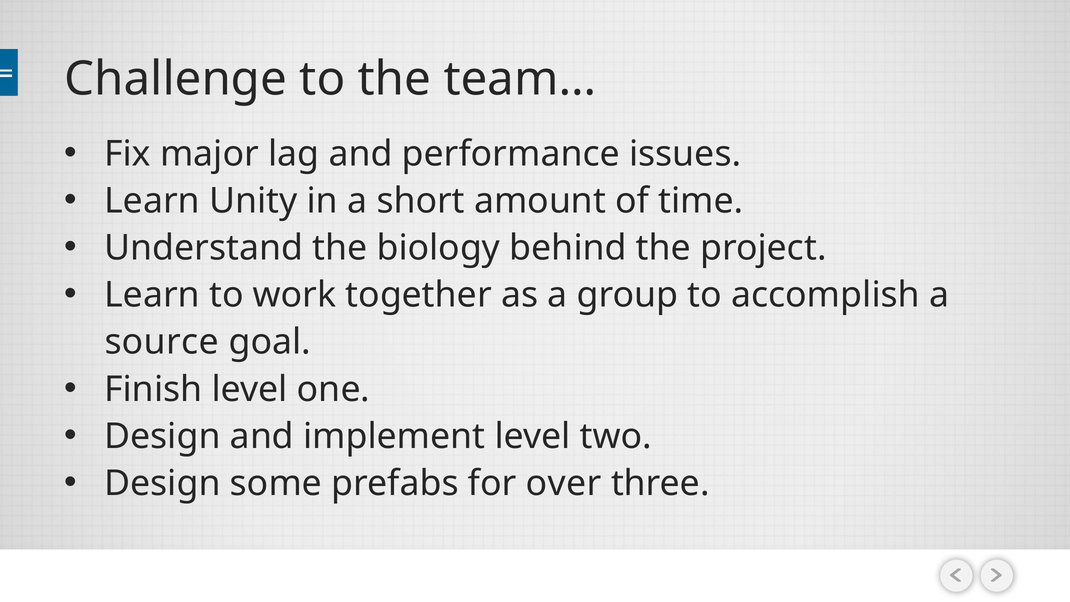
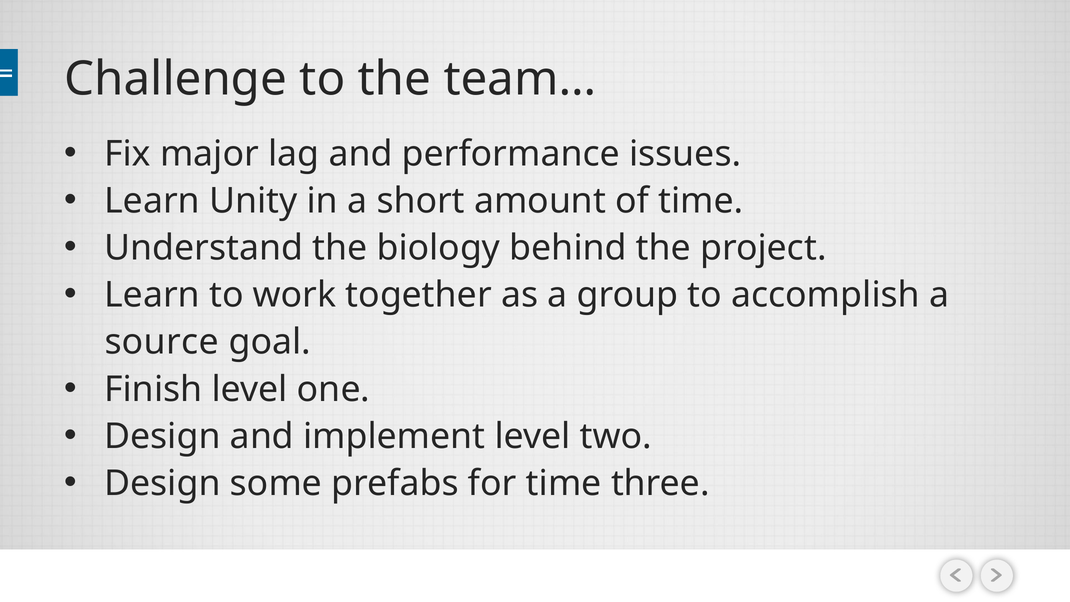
for over: over -> time (564, 483)
